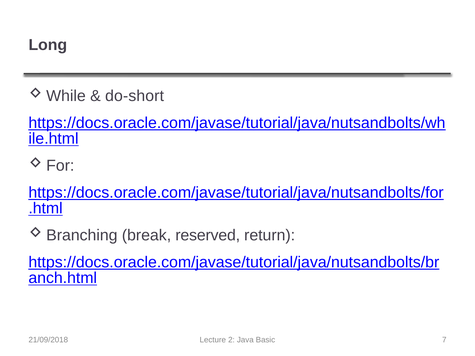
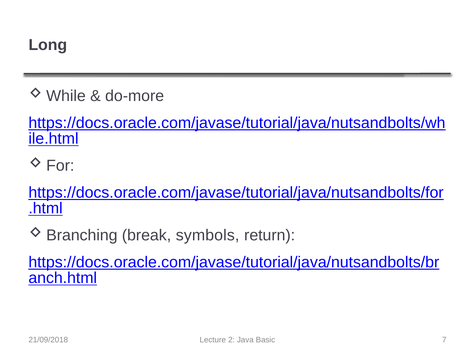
do-short: do-short -> do-more (135, 96)
reserved: reserved -> symbols (208, 235)
